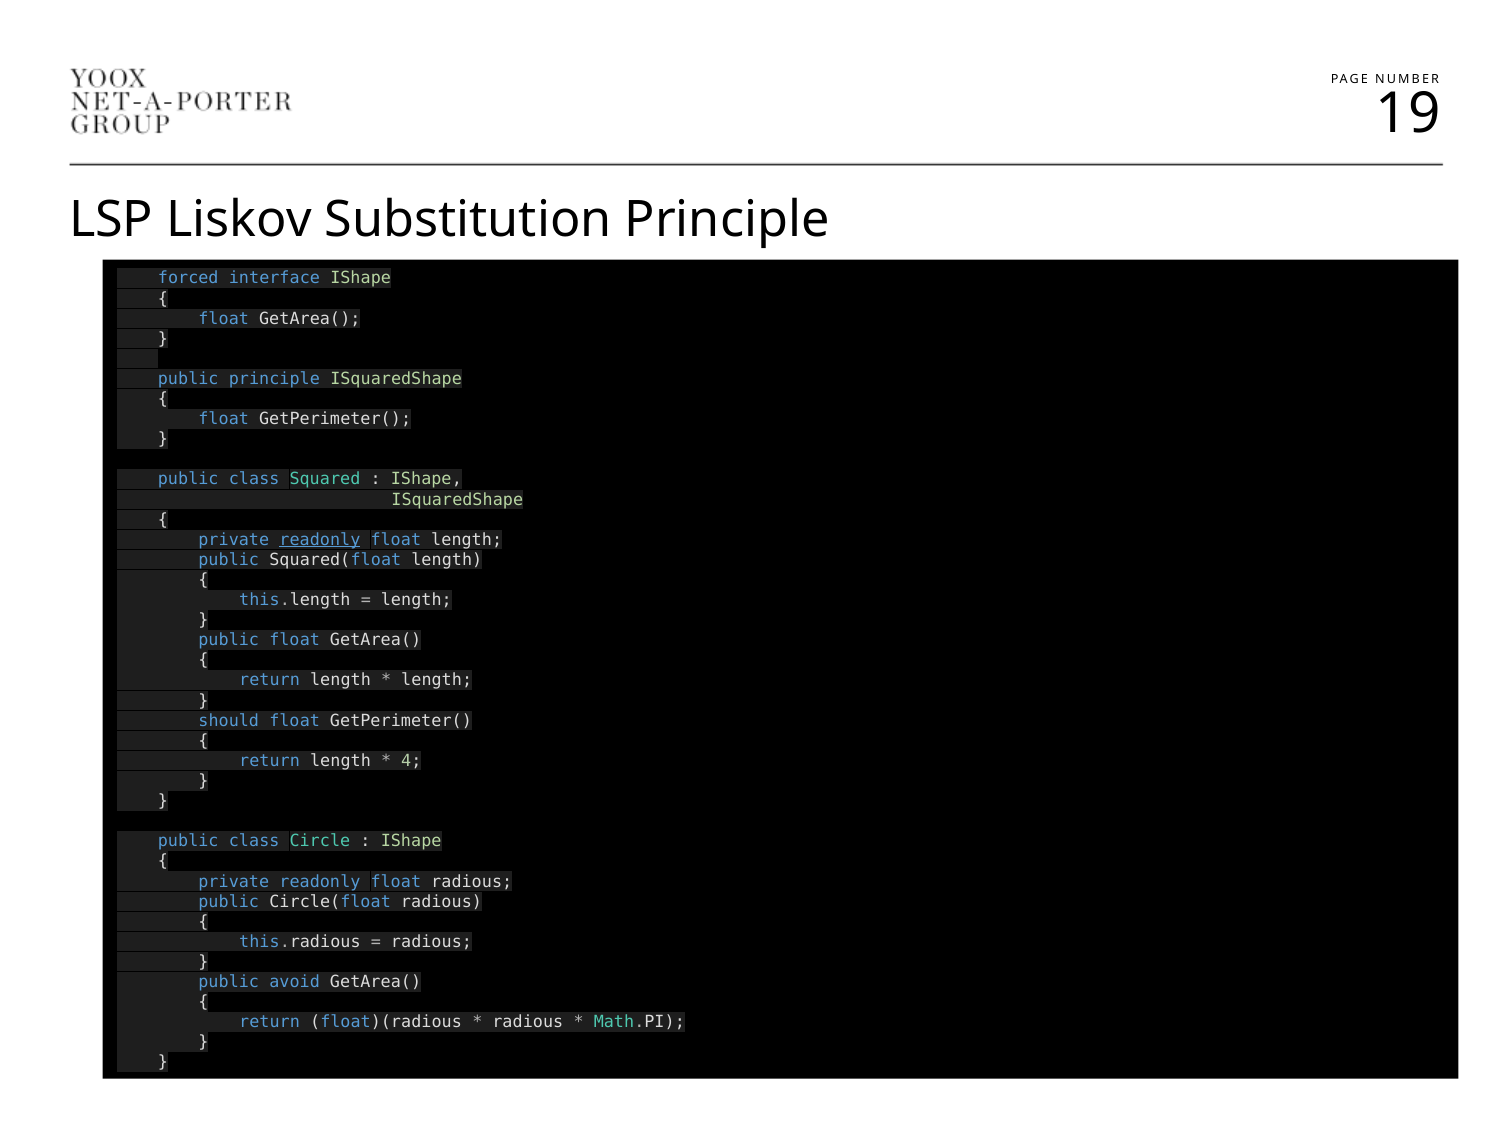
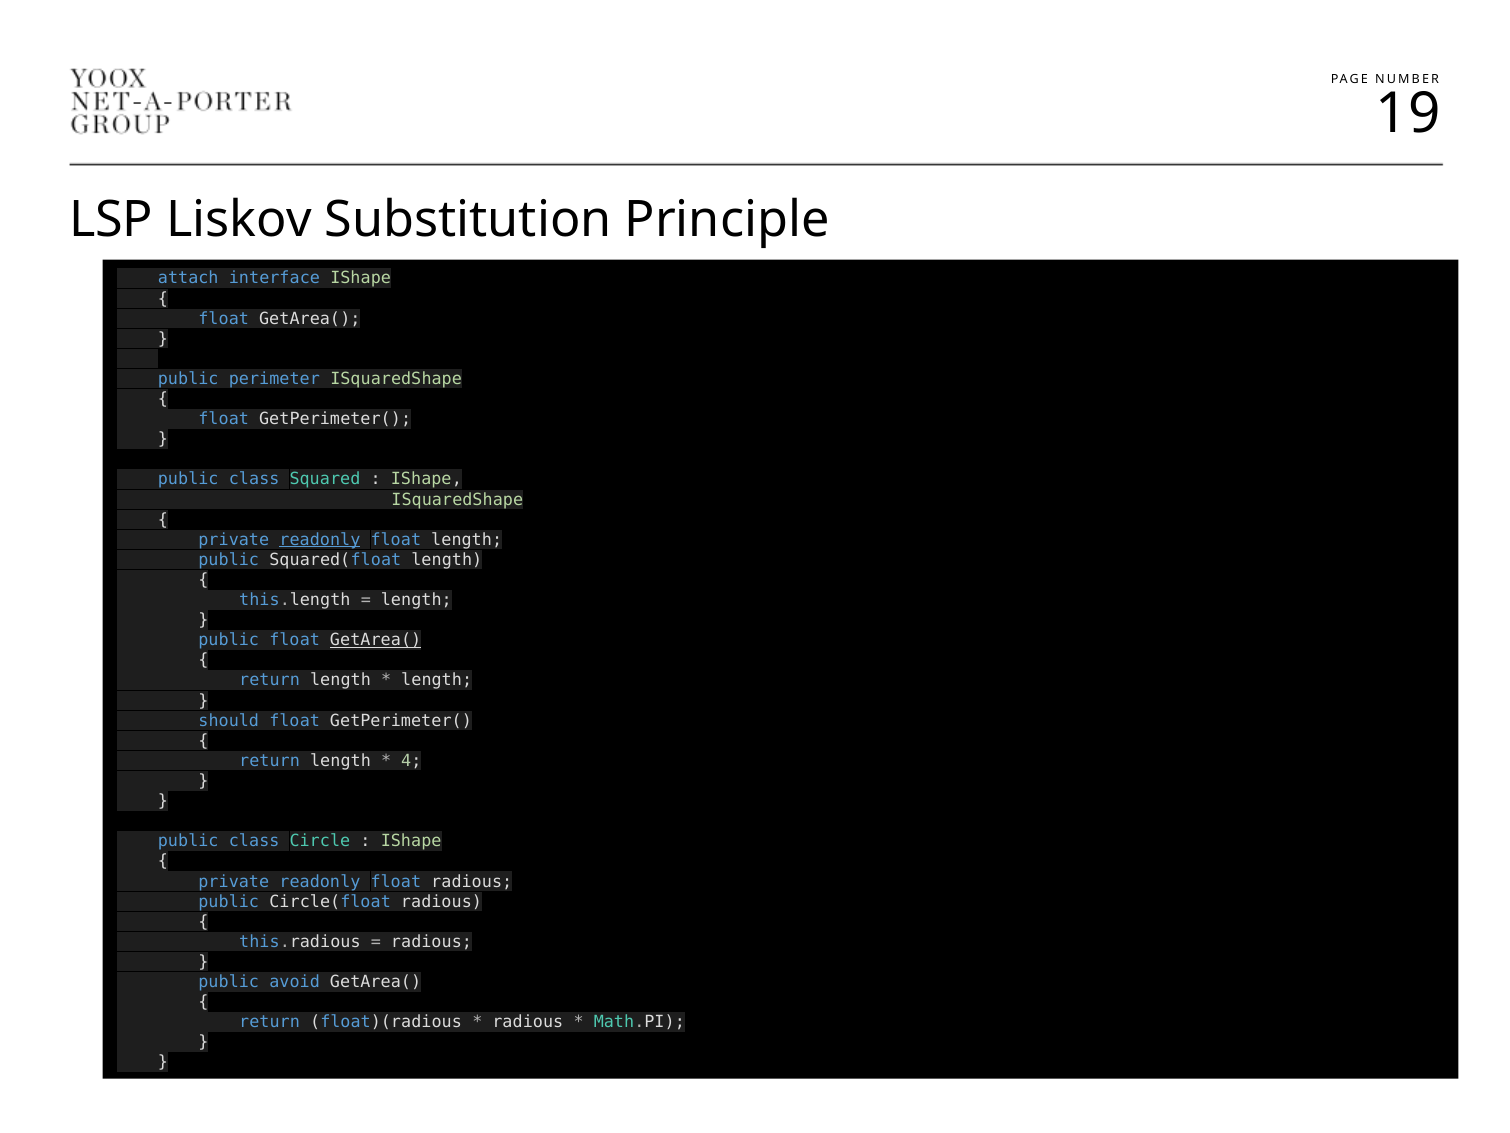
forced: forced -> attach (188, 278)
public principle: principle -> perimeter (274, 379)
GetArea( underline: none -> present (376, 640)
